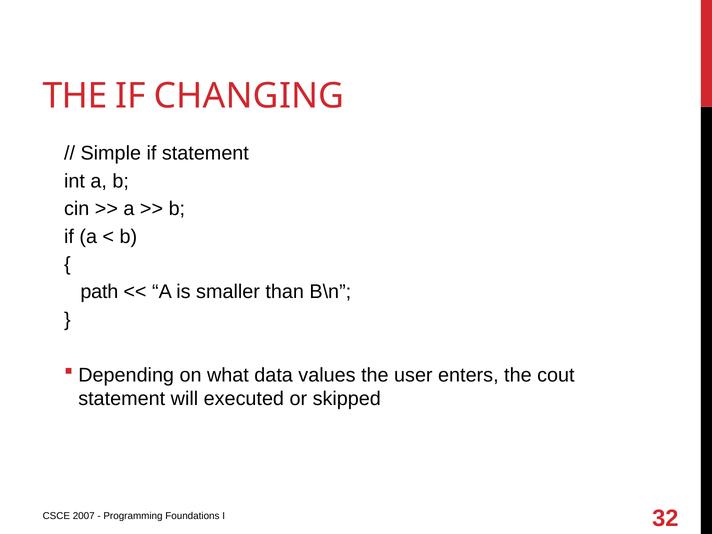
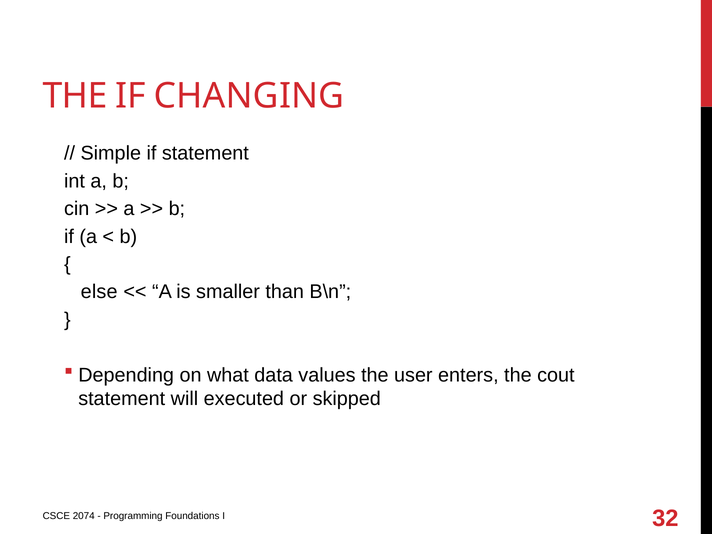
path: path -> else (99, 292)
2007: 2007 -> 2074 (84, 516)
